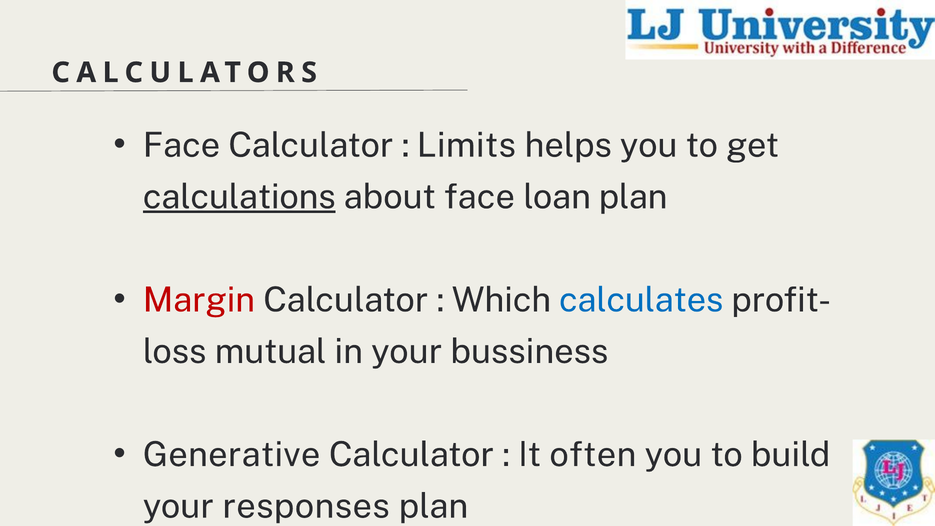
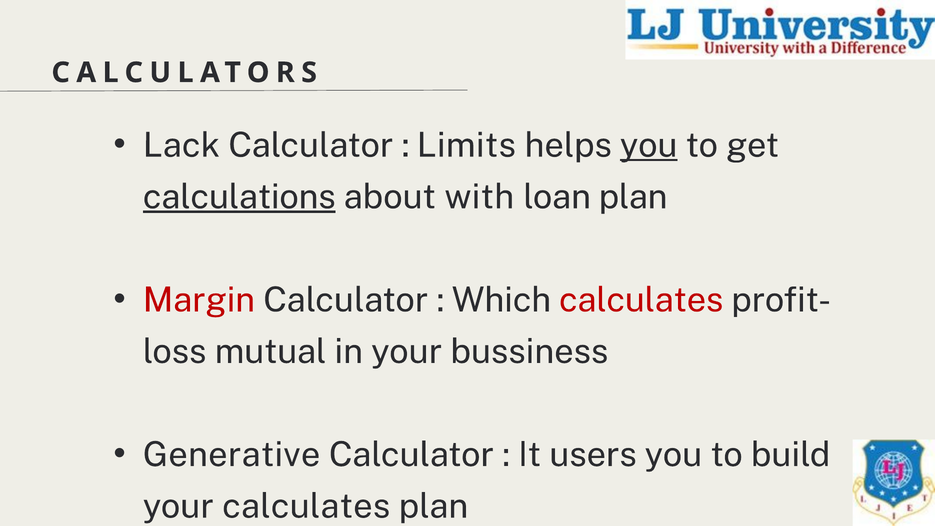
Face: Face -> Lack (181, 145)
you underline: none -> present (649, 145)
about face: face -> with (479, 197)
calculates colour: blue -> red (641, 300)
often: often -> users (593, 455)
your responses: responses -> calculates (306, 506)
